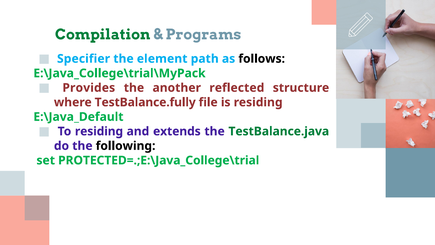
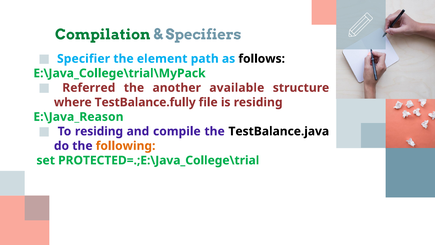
Programs: Programs -> Specifiers (204, 35)
Provides: Provides -> Referred (89, 88)
reflected: reflected -> available (237, 88)
E:\Java_Default: E:\Java_Default -> E:\Java_Reason (78, 117)
extends: extends -> compile (177, 131)
TestBalance.java colour: green -> black (279, 131)
following colour: black -> orange (126, 146)
